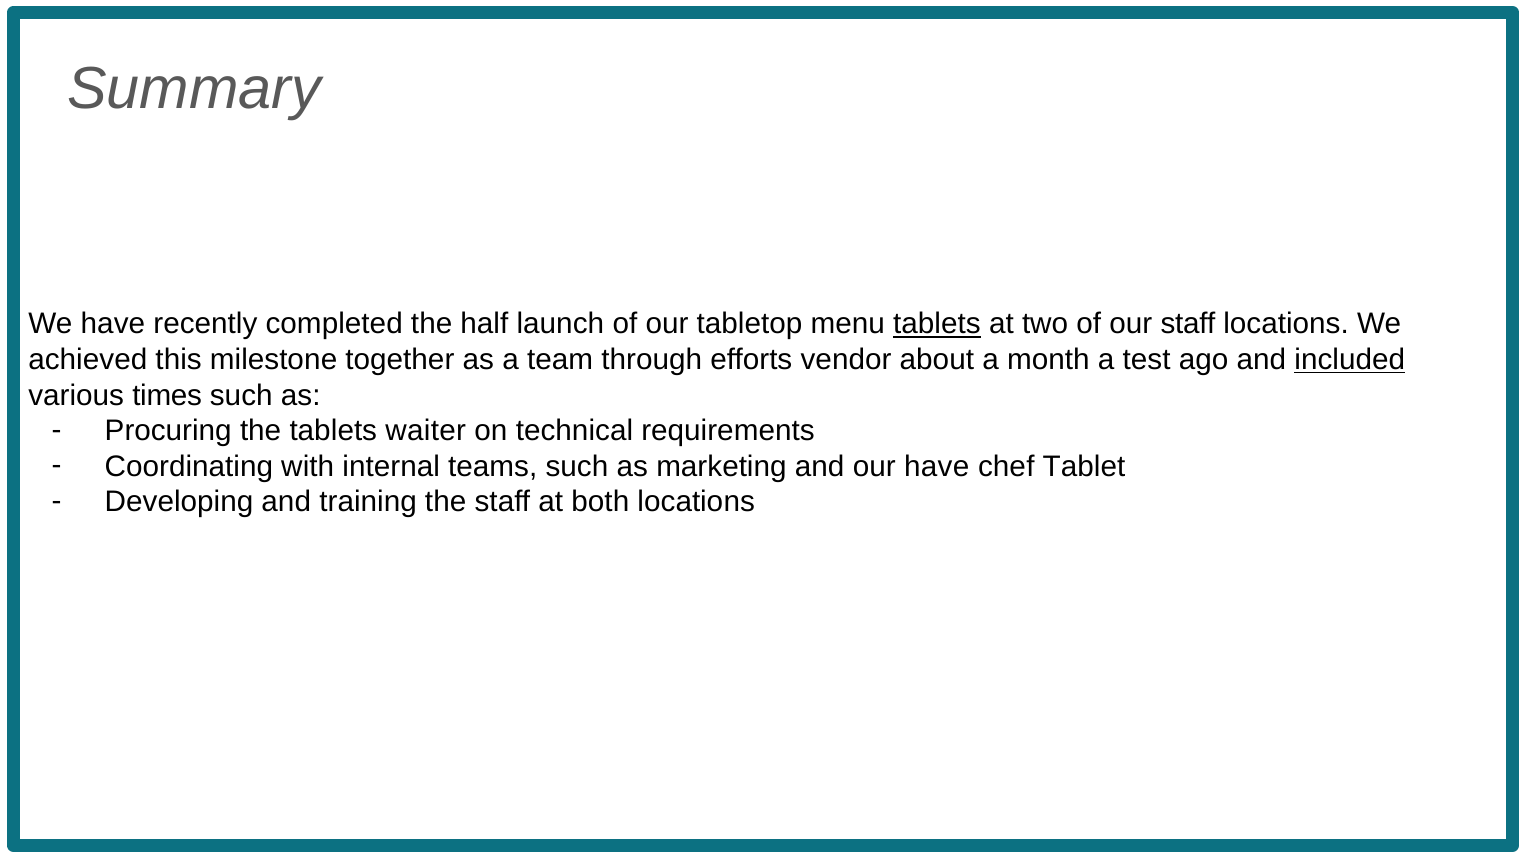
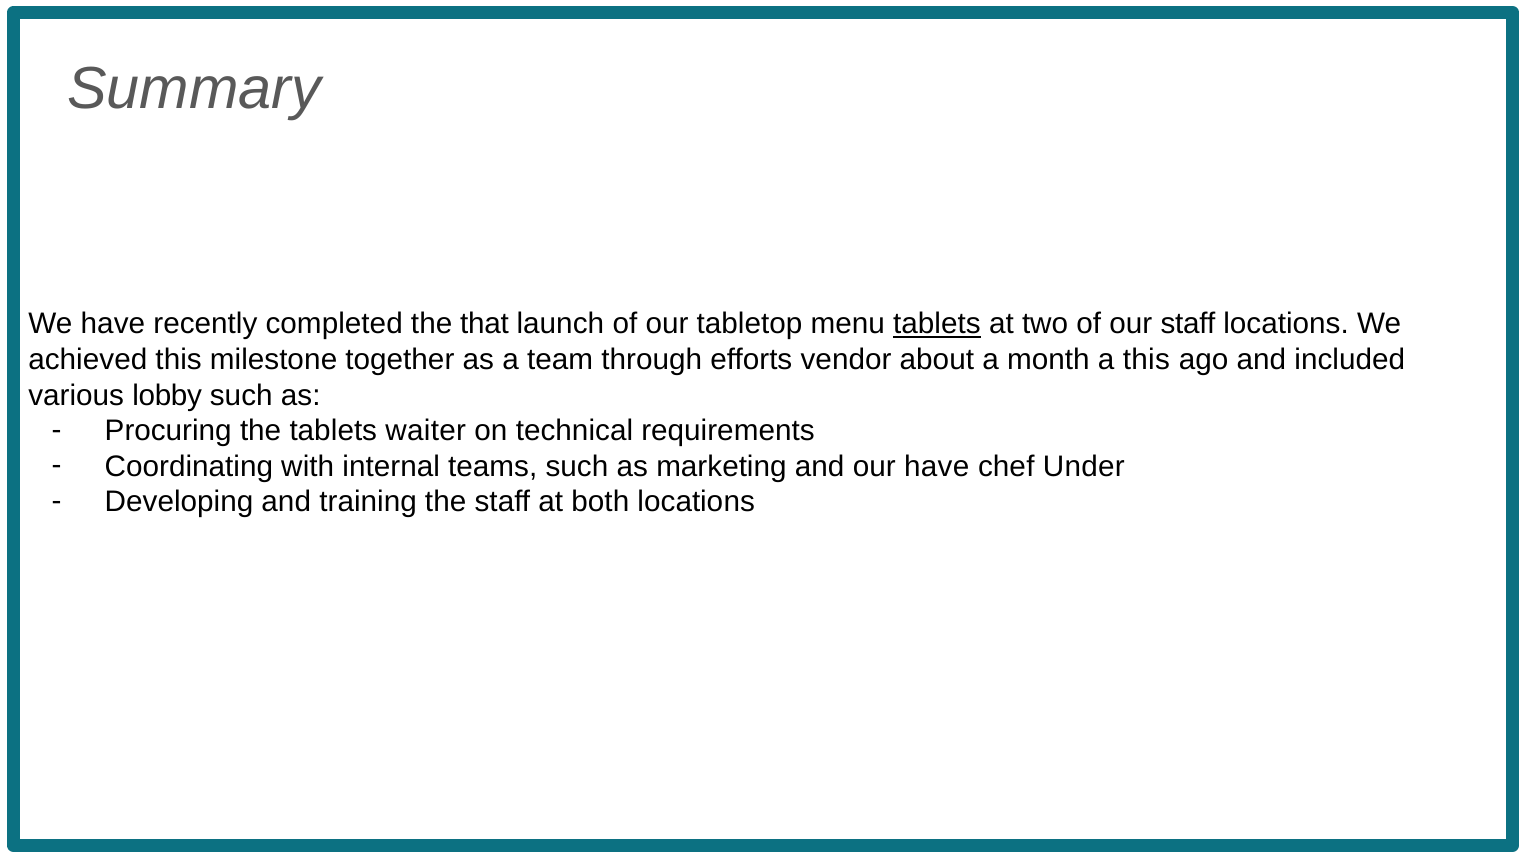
half: half -> that (485, 324)
a test: test -> this (1146, 360)
included underline: present -> none (1350, 360)
times: times -> lobby (167, 396)
Tablet: Tablet -> Under (1084, 467)
